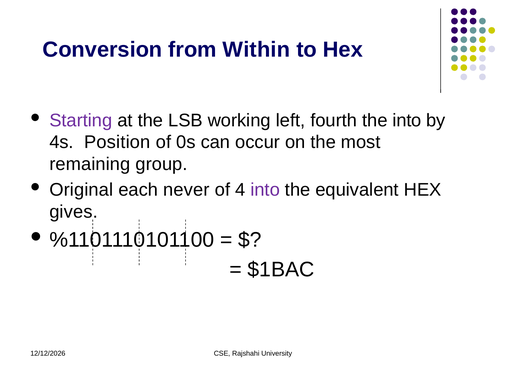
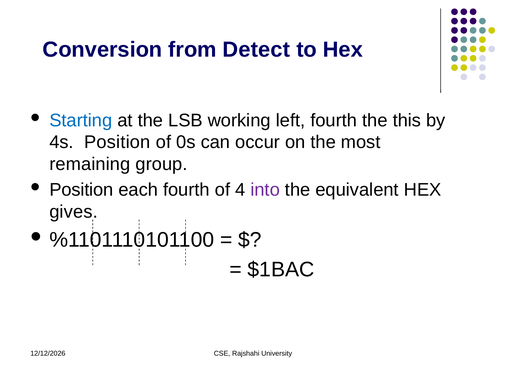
Within: Within -> Detect (256, 49)
Starting colour: purple -> blue (81, 120)
the into: into -> this (407, 120)
Original: Original -> Position (81, 190)
each never: never -> fourth (186, 190)
